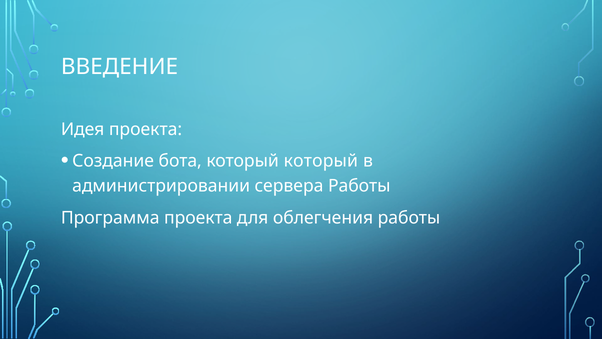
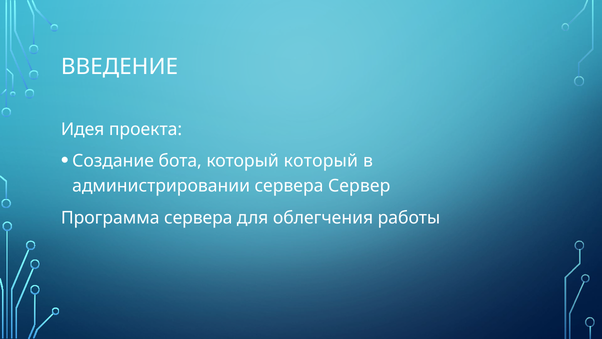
сервера Работы: Работы -> Сервер (359, 186)
Программа проекта: проекта -> сервера (198, 217)
